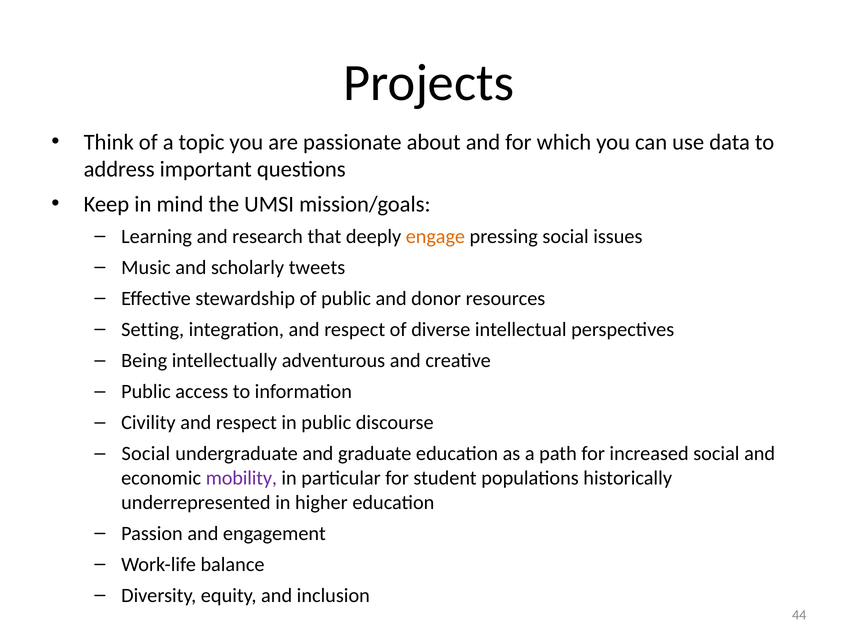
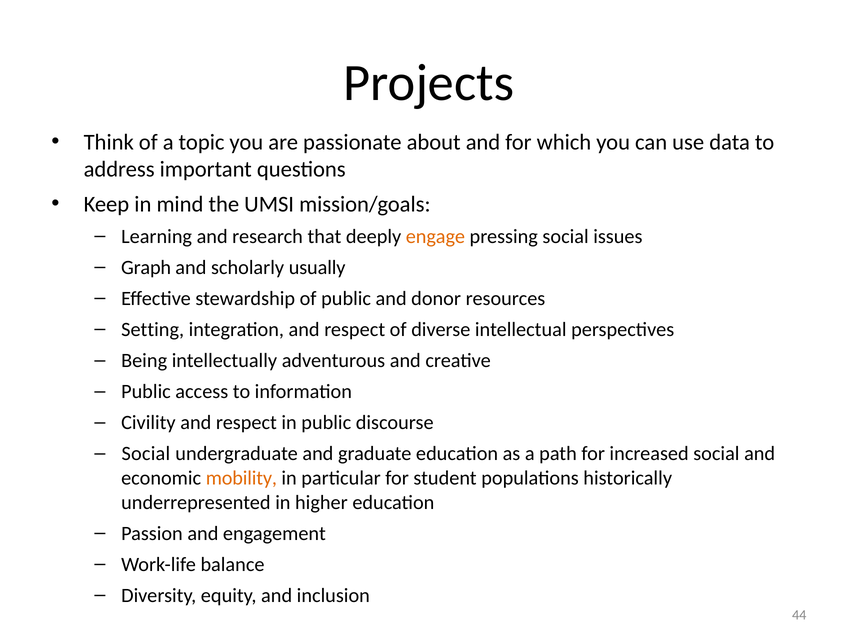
Music: Music -> Graph (146, 267)
tweets: tweets -> usually (317, 267)
mobility colour: purple -> orange (241, 478)
